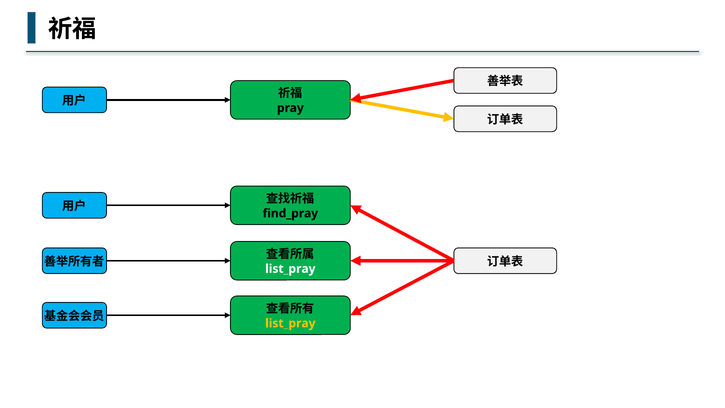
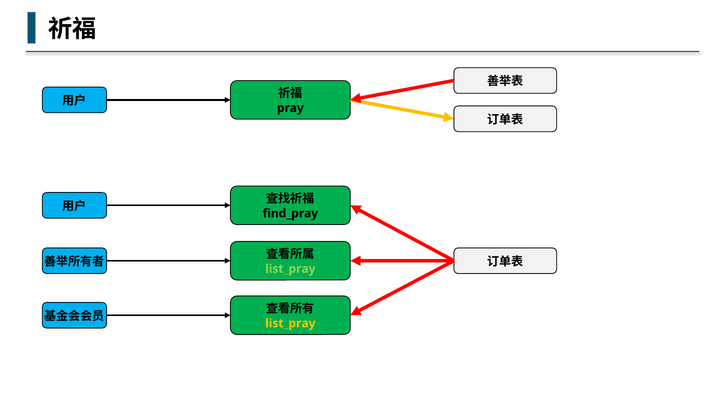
list_pray colour: white -> light green (290, 269)
